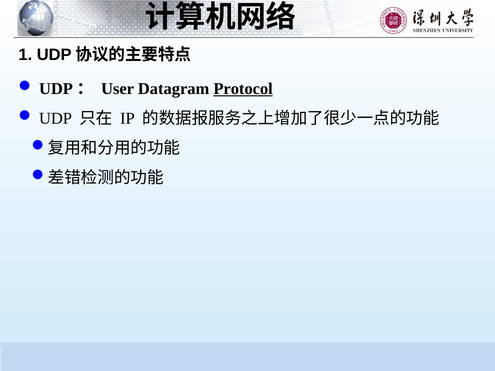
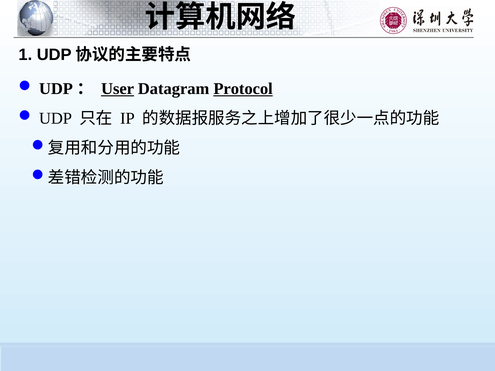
User underline: none -> present (118, 89)
